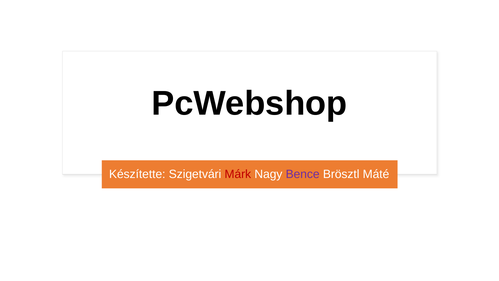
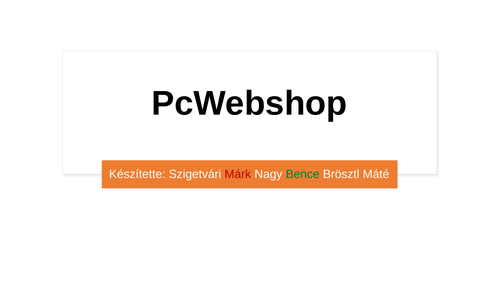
Bence colour: purple -> green (303, 174)
